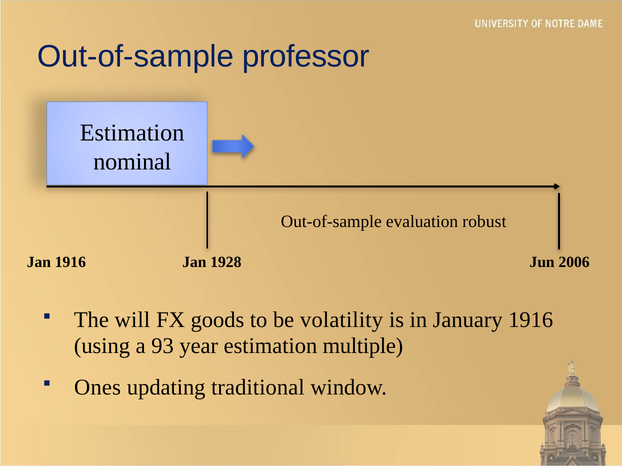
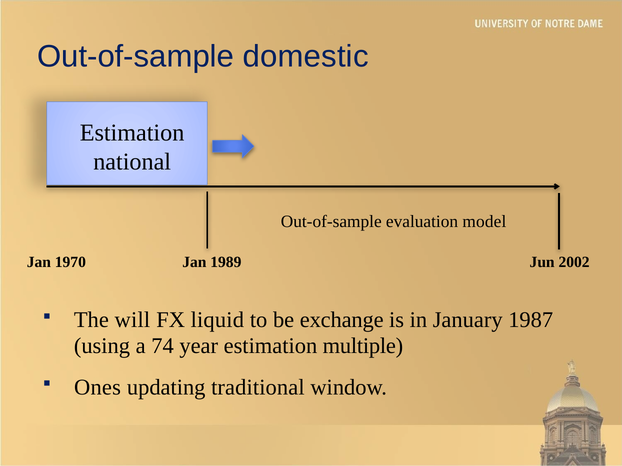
professor: professor -> domestic (306, 57)
nominal: nominal -> national (132, 162)
robust: robust -> model (484, 222)
Jan 1916: 1916 -> 1970 (70, 262)
1928: 1928 -> 1989 (226, 262)
2006: 2006 -> 2002 (574, 262)
goods: goods -> liquid (217, 320)
volatility: volatility -> exchange (342, 320)
January 1916: 1916 -> 1987 (531, 320)
93: 93 -> 74 (163, 346)
